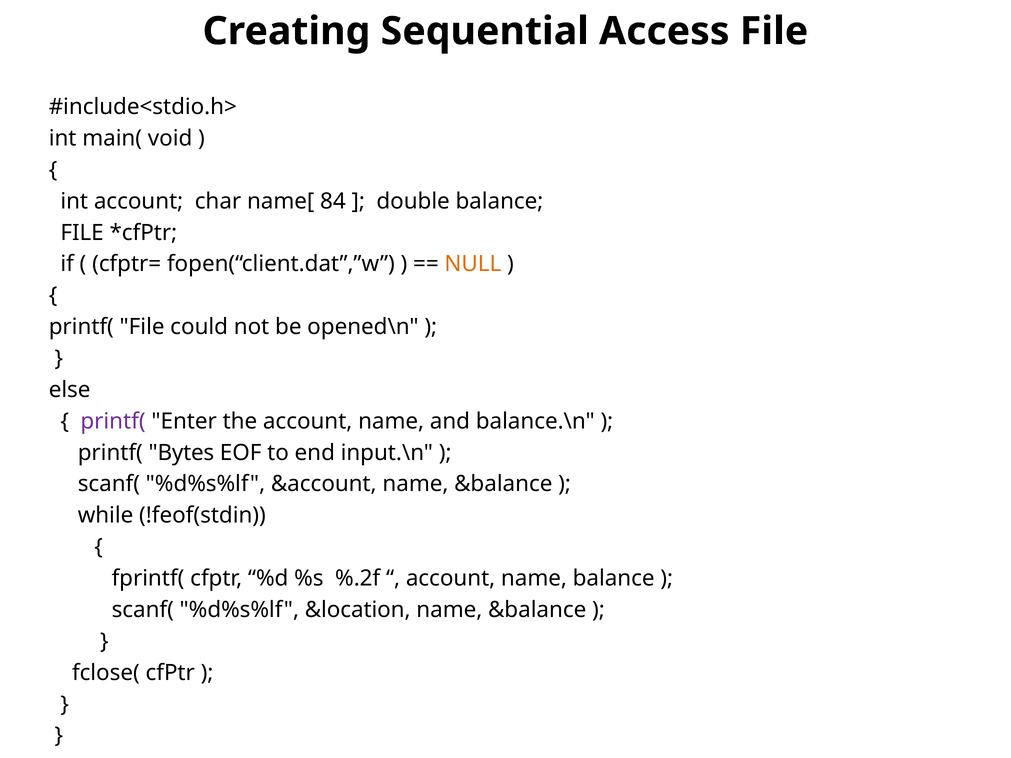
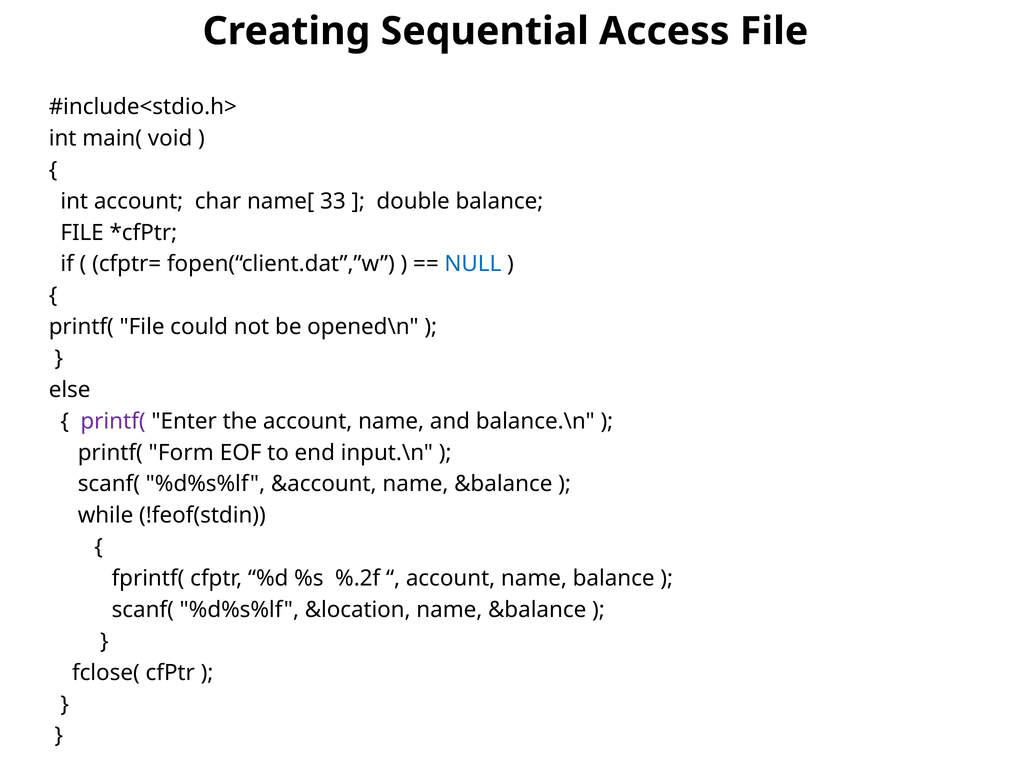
84: 84 -> 33 (333, 201)
NULL colour: orange -> blue (473, 264)
Bytes: Bytes -> Form (181, 453)
